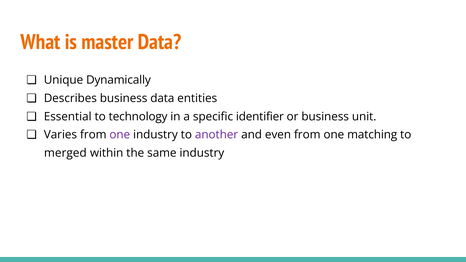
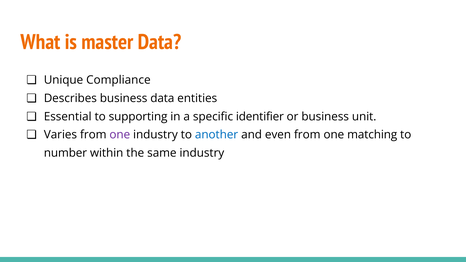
Dynamically: Dynamically -> Compliance (118, 80)
technology: technology -> supporting (138, 117)
another colour: purple -> blue (217, 135)
merged: merged -> number (65, 153)
